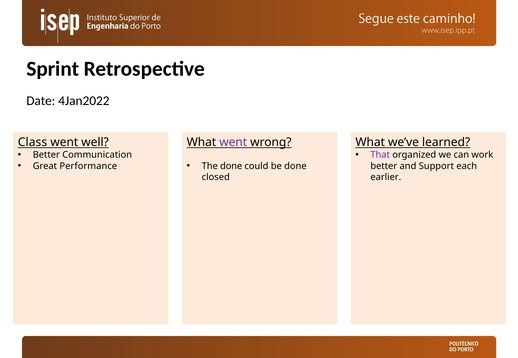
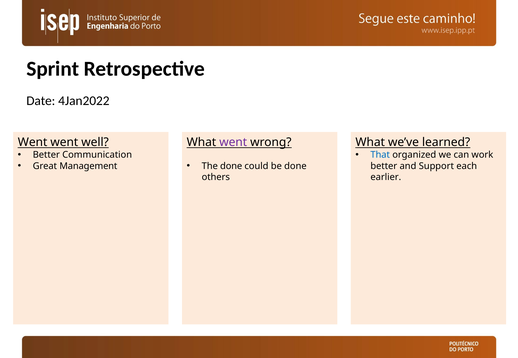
Class: Class -> Went (33, 143)
That colour: purple -> blue (380, 155)
Performance: Performance -> Management (88, 166)
closed: closed -> others (216, 177)
